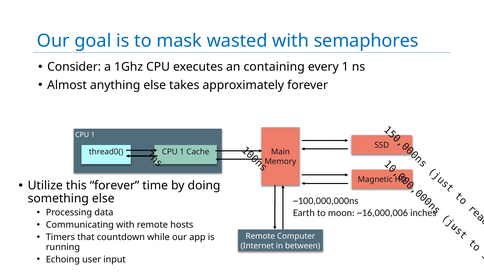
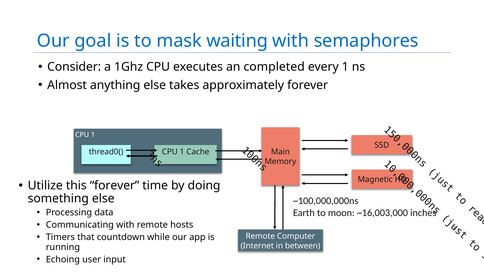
wasted: wasted -> waiting (237, 41)
containing: containing -> completed (274, 67)
~16,000,006: ~16,000,006 -> ~16,003,000 (382, 213)
